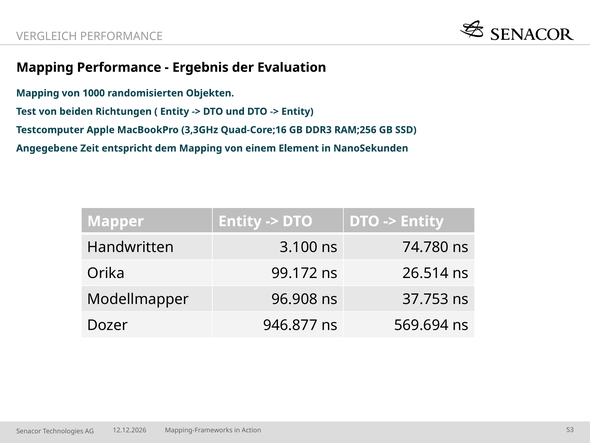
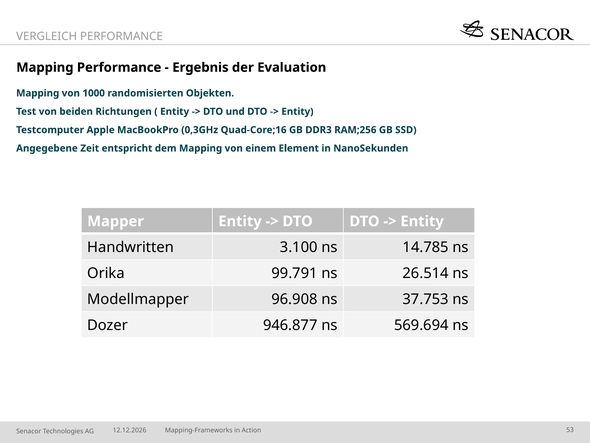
3,3GHz: 3,3GHz -> 0,3GHz (200, 130)
74.780: 74.780 -> 14.785 (426, 247)
99.172: 99.172 -> 99.791 (295, 273)
